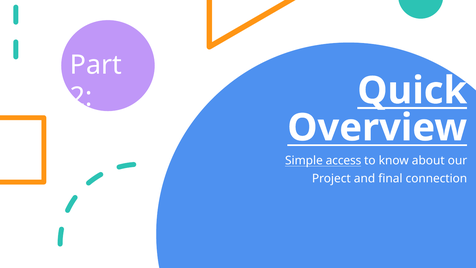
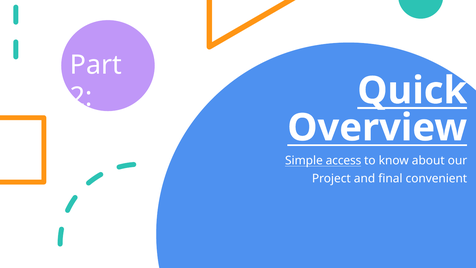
connection: connection -> convenient (436, 178)
